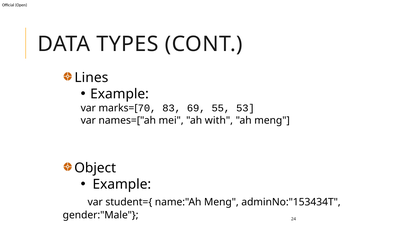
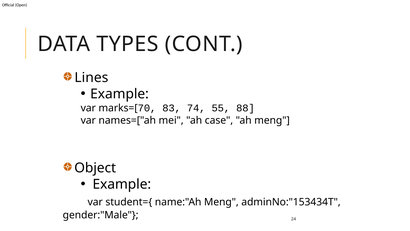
69: 69 -> 74 (196, 108)
53: 53 -> 88 (245, 108)
with: with -> case (219, 120)
